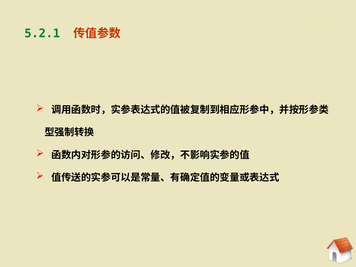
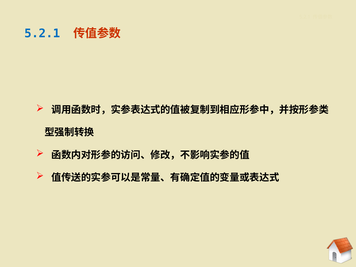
5.2.1 colour: green -> blue (42, 33)
